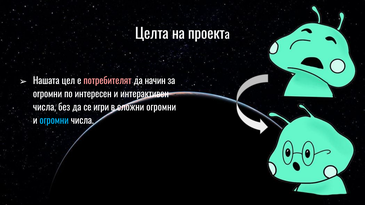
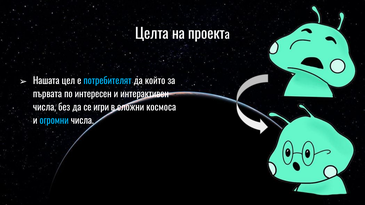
потребителят colour: pink -> light blue (107, 81)
начин: начин -> който (155, 81)
огромни: огромни -> първата (47, 94)
сложни огромни: огромни -> космоса (161, 108)
